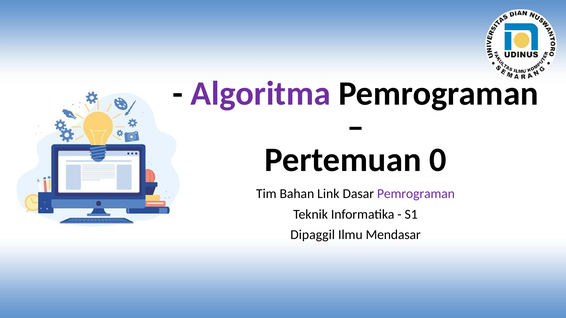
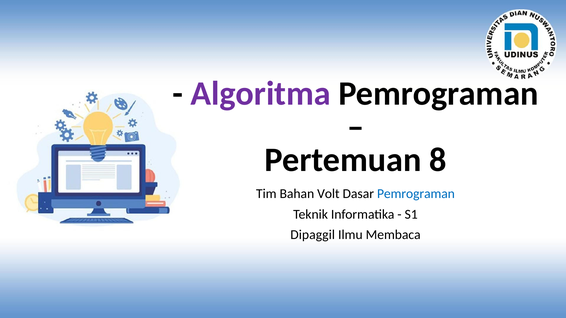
0: 0 -> 8 (438, 160)
Link: Link -> Volt (328, 194)
Pemrograman colour: purple -> blue (416, 194)
Mendasar: Mendasar -> Membaca (393, 235)
